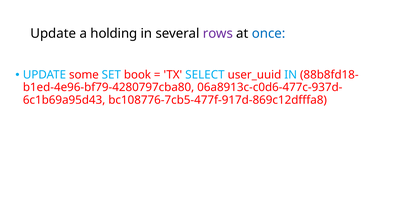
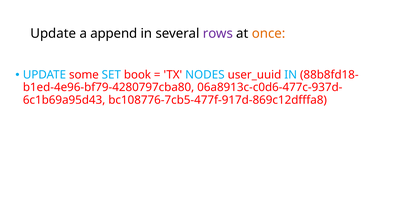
holding: holding -> append (114, 33)
once colour: blue -> orange (269, 33)
SELECT: SELECT -> NODES (205, 75)
